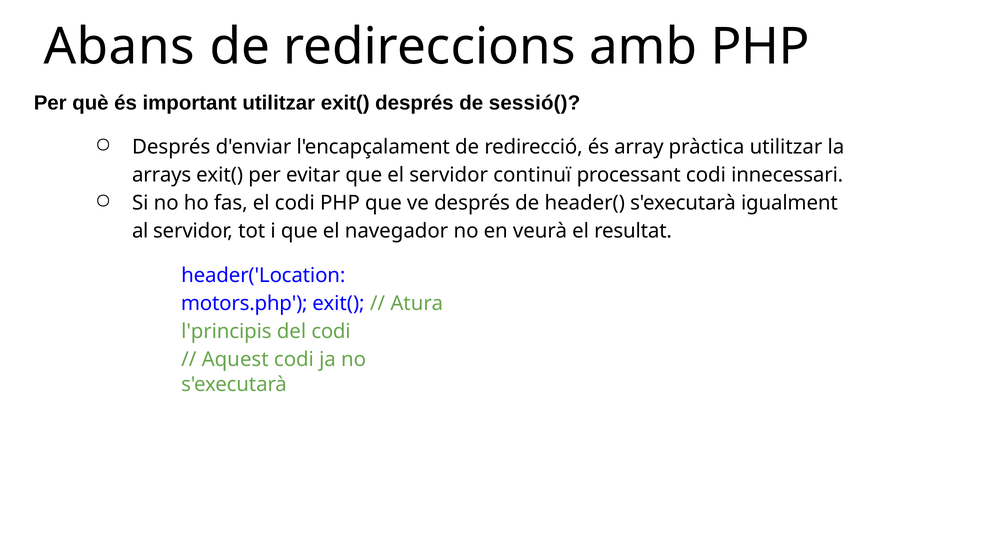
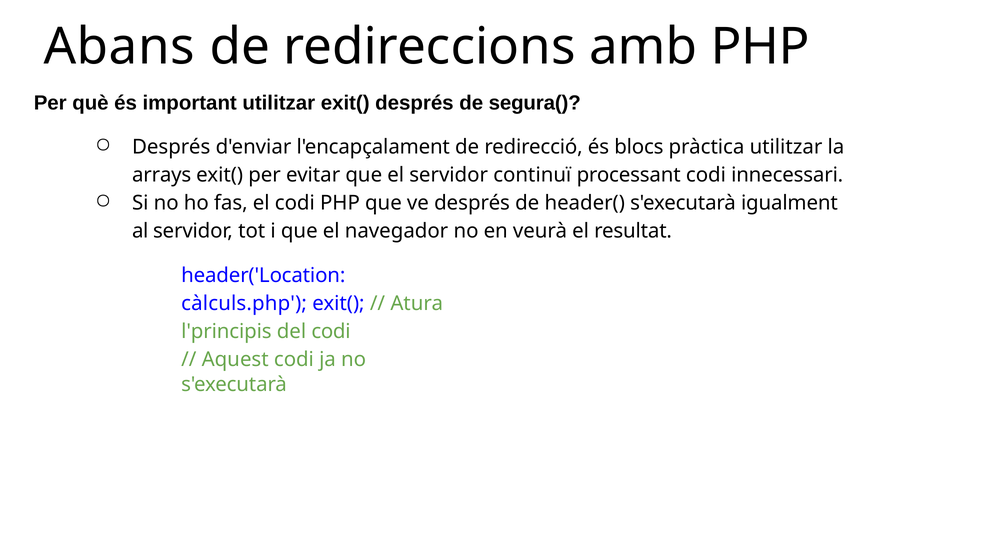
sessió(: sessió( -> segura( (535, 103)
array: array -> blocs (639, 147)
motors.php: motors.php -> càlculs.php (244, 303)
